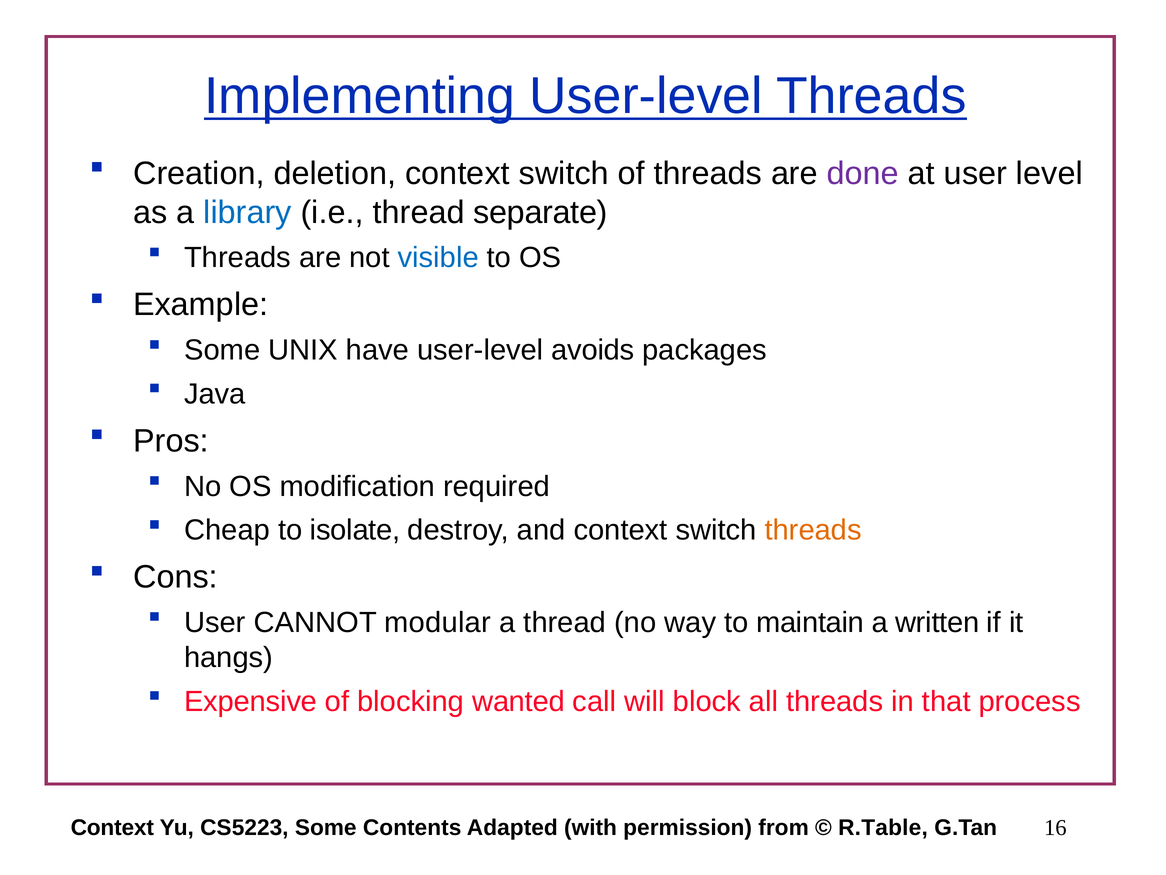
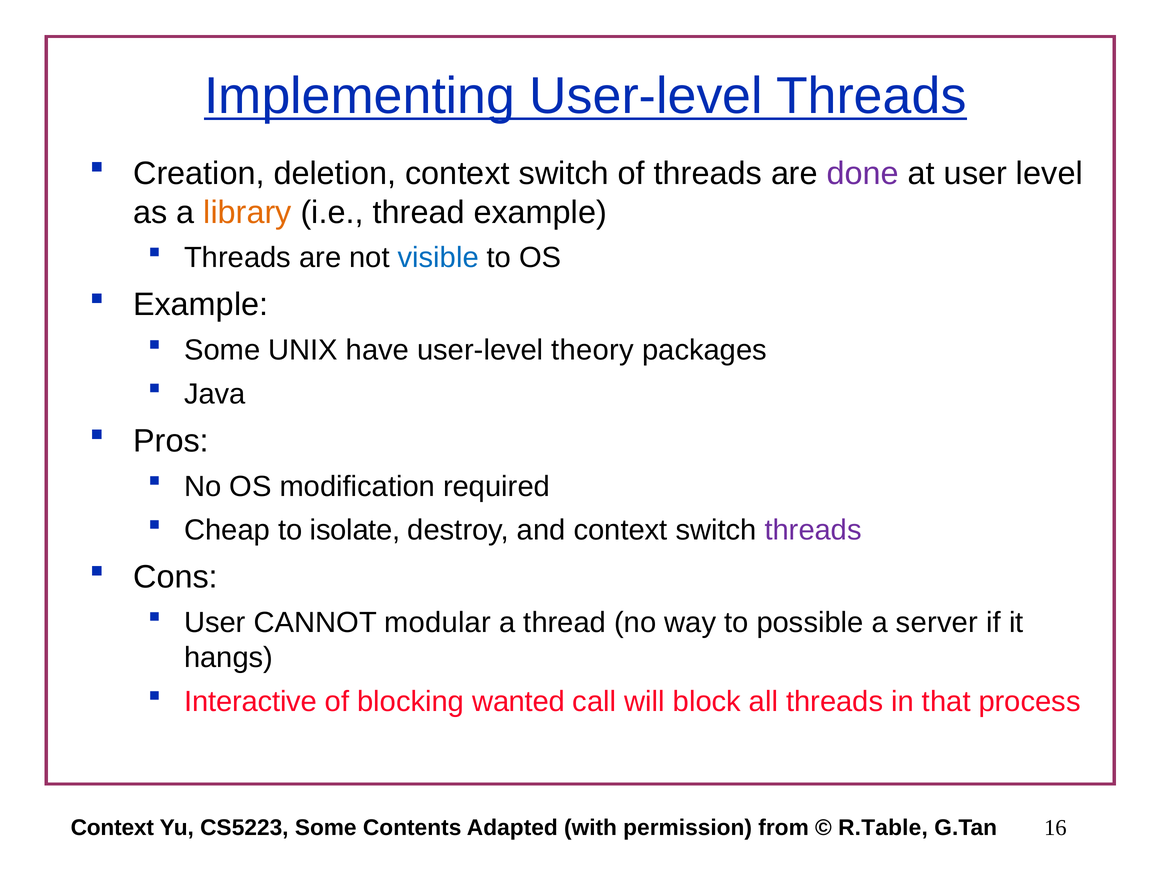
library colour: blue -> orange (248, 212)
thread separate: separate -> example (540, 212)
avoids: avoids -> theory (593, 350)
threads colour: orange -> purple (813, 530)
maintain: maintain -> possible (810, 622)
written: written -> server (937, 622)
Expensive: Expensive -> Interactive (251, 701)
